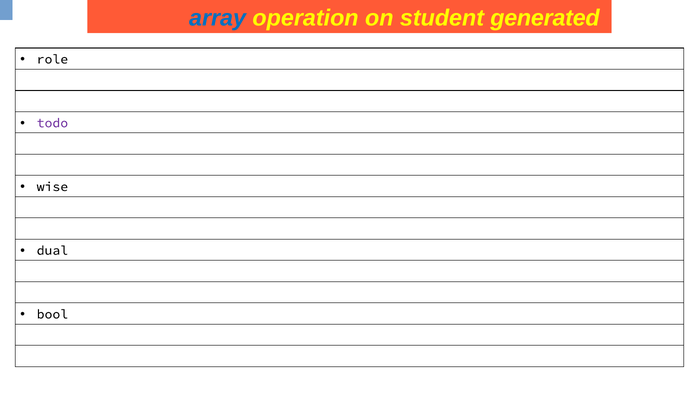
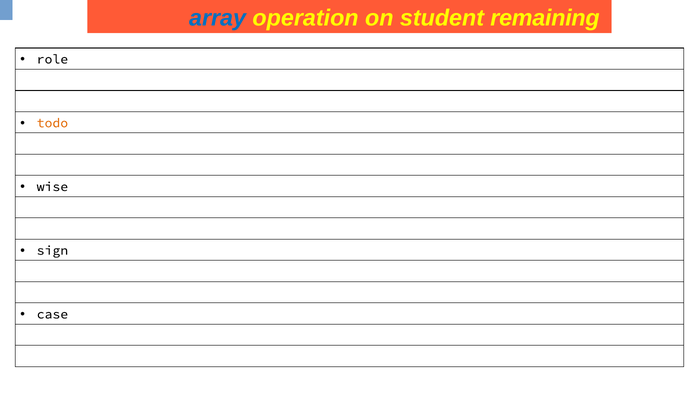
generated: generated -> remaining (545, 18)
todo colour: purple -> orange (52, 123)
dual: dual -> sign (52, 251)
bool: bool -> case (52, 314)
